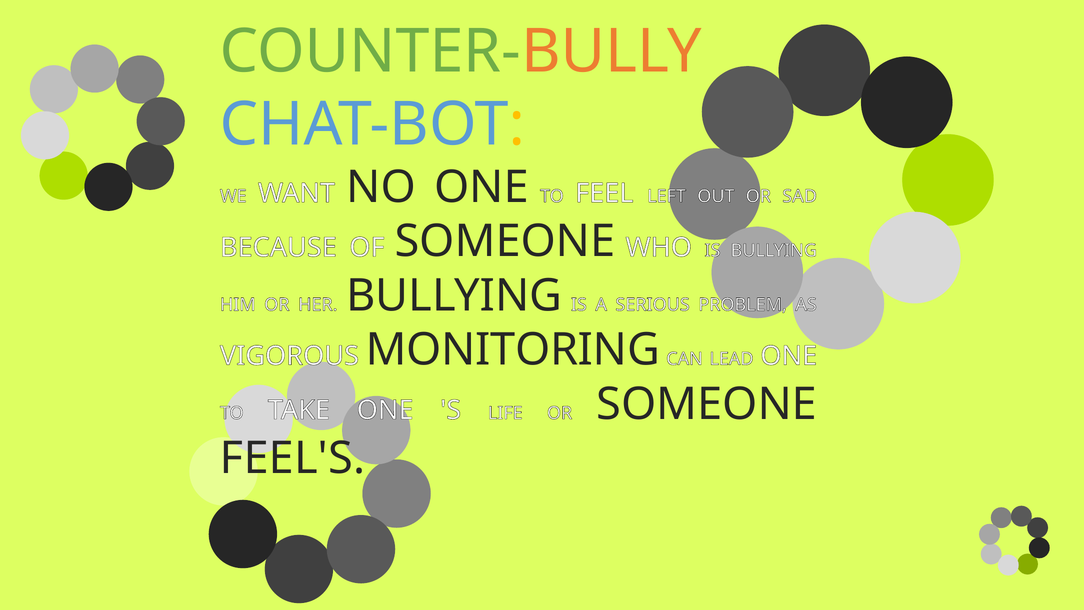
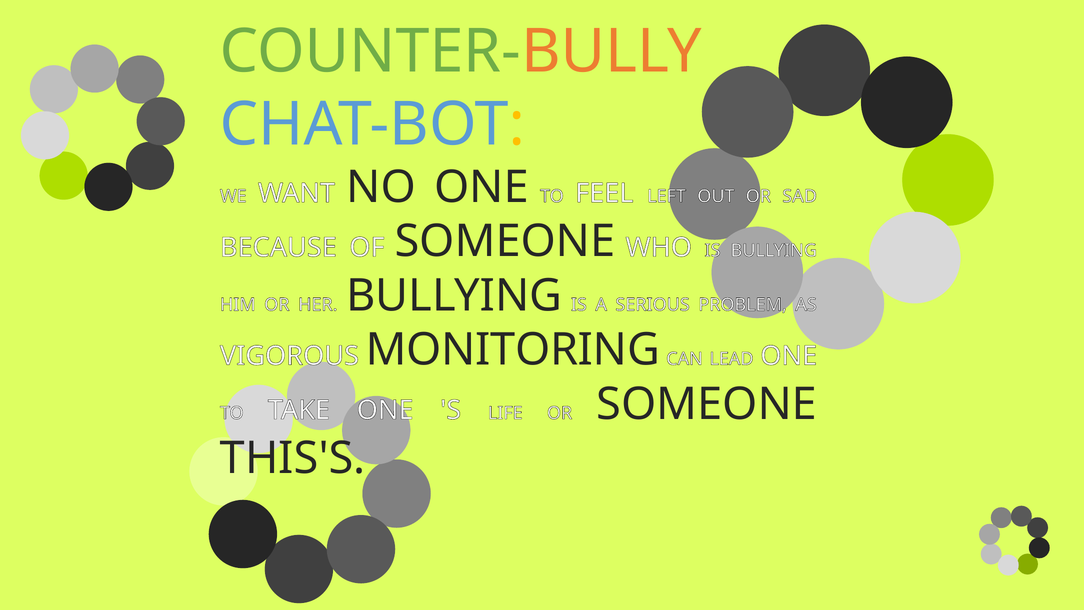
FEEL'S: FEEL'S -> THIS'S (293, 458)
